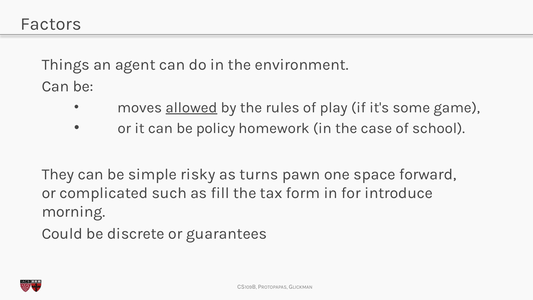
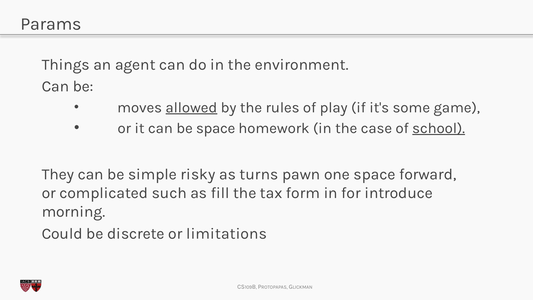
Factors: Factors -> Params (51, 24)
be policy: policy -> space (216, 128)
school underline: none -> present (439, 128)
guarantees: guarantees -> limitations (227, 233)
